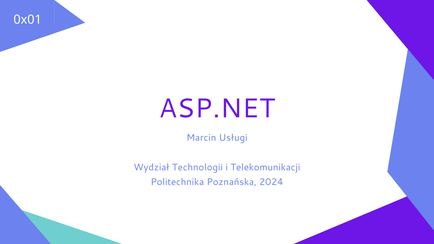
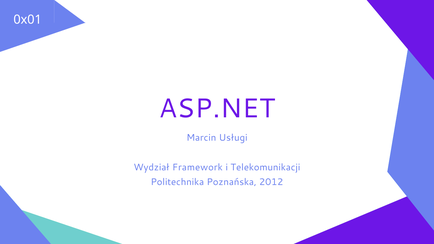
Technologii: Technologii -> Framework (197, 167)
2024: 2024 -> 2012 (271, 182)
